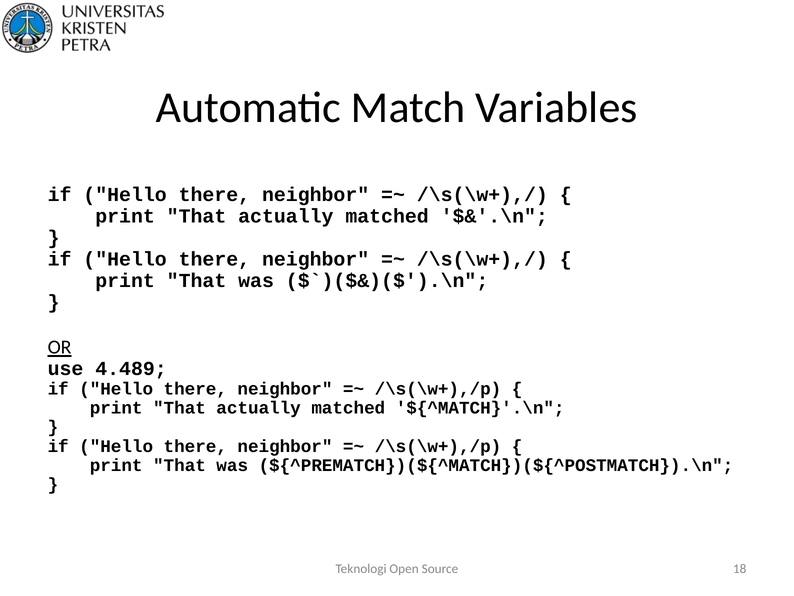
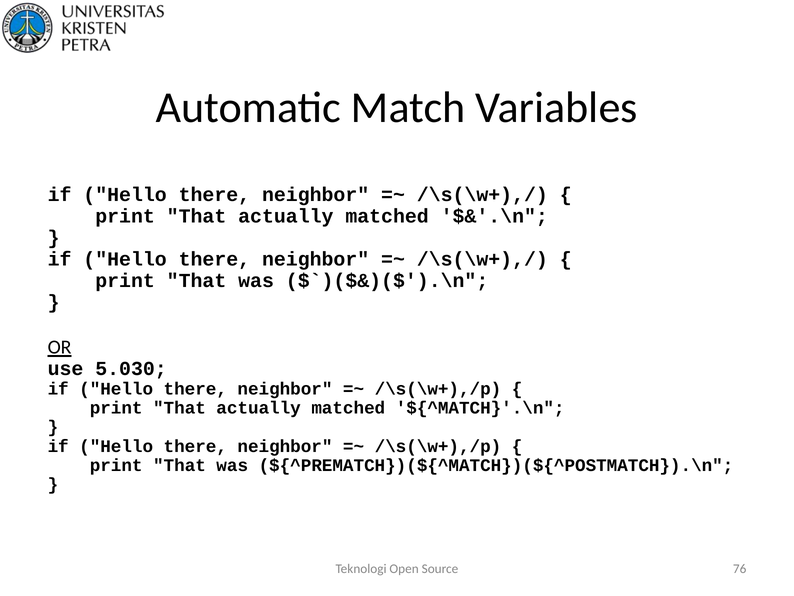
4.489: 4.489 -> 5.030 (131, 369)
18: 18 -> 76 (740, 569)
